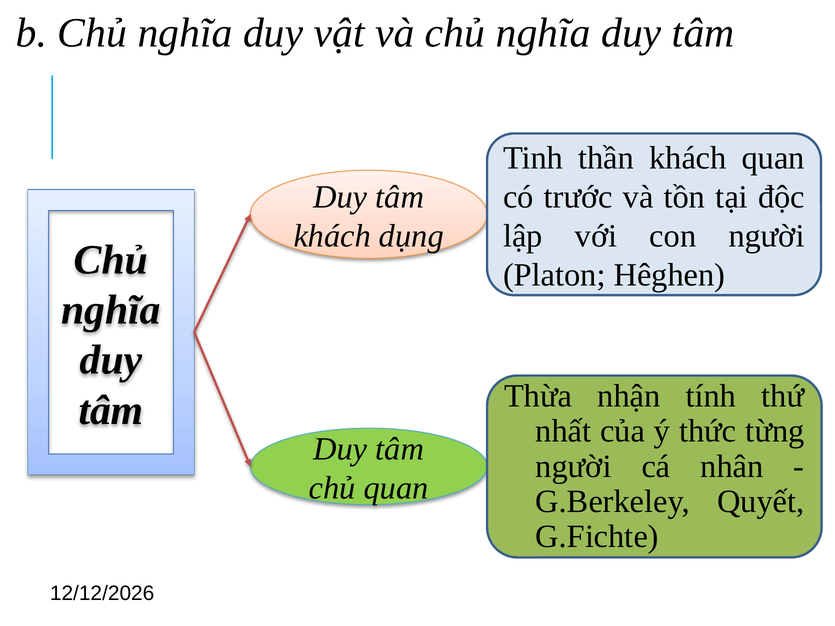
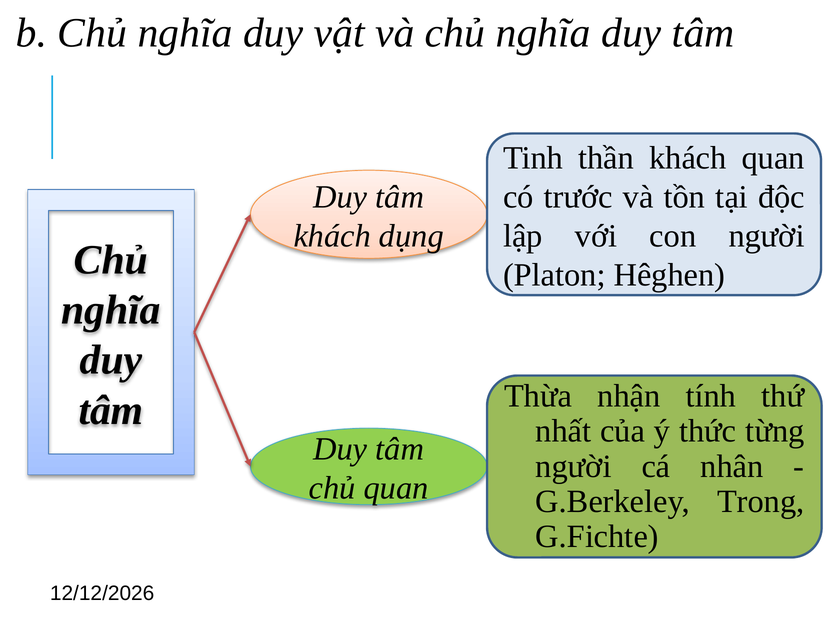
Quyết: Quyết -> Trong (761, 502)
